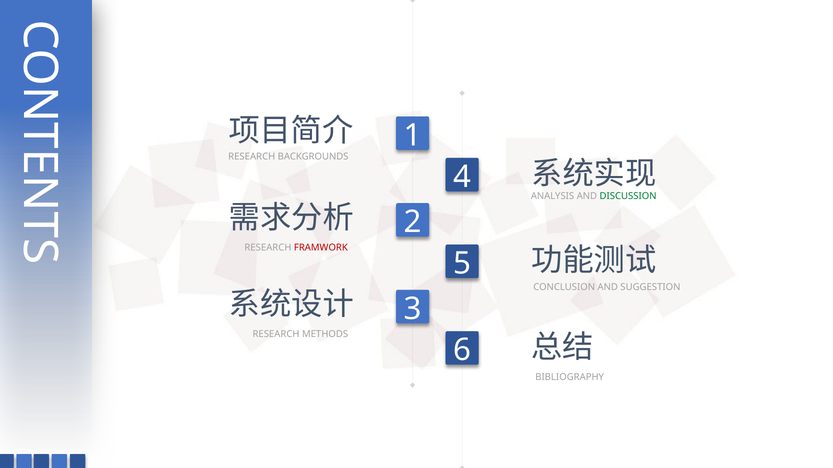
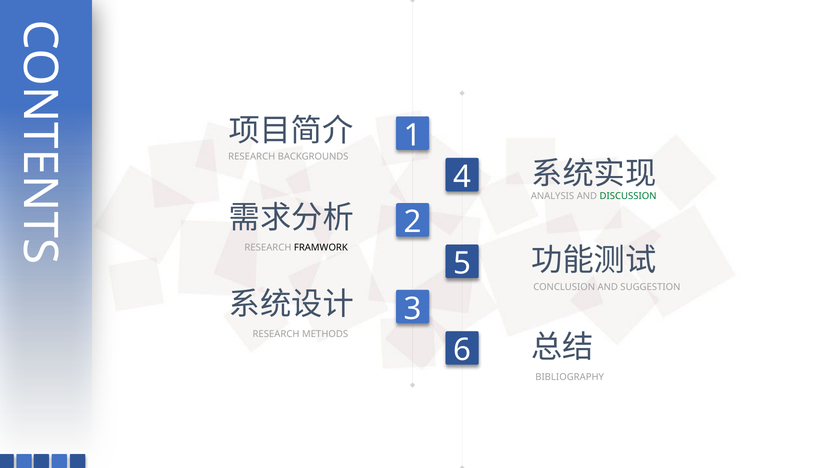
FRAMWORK colour: red -> black (321, 248)
